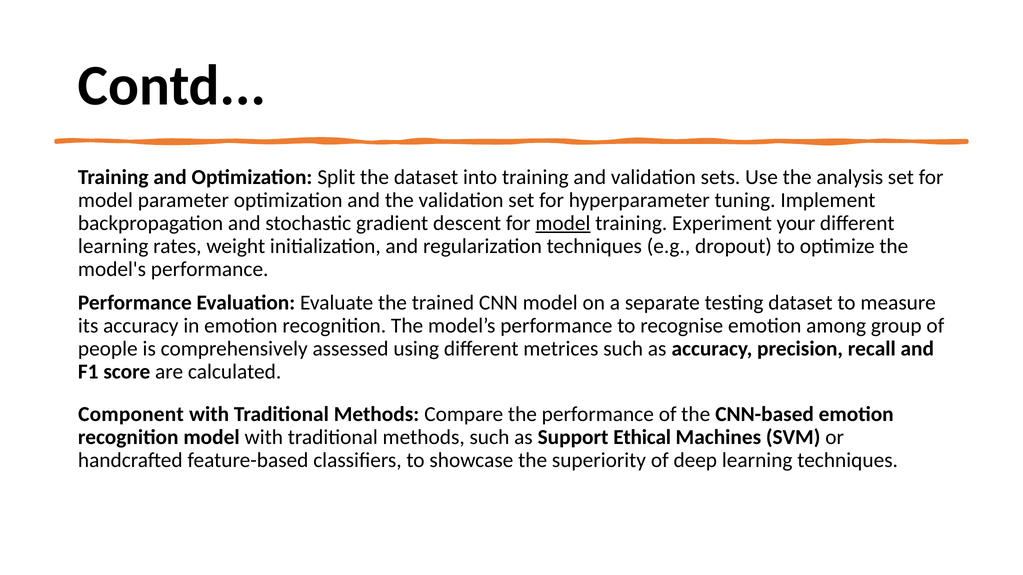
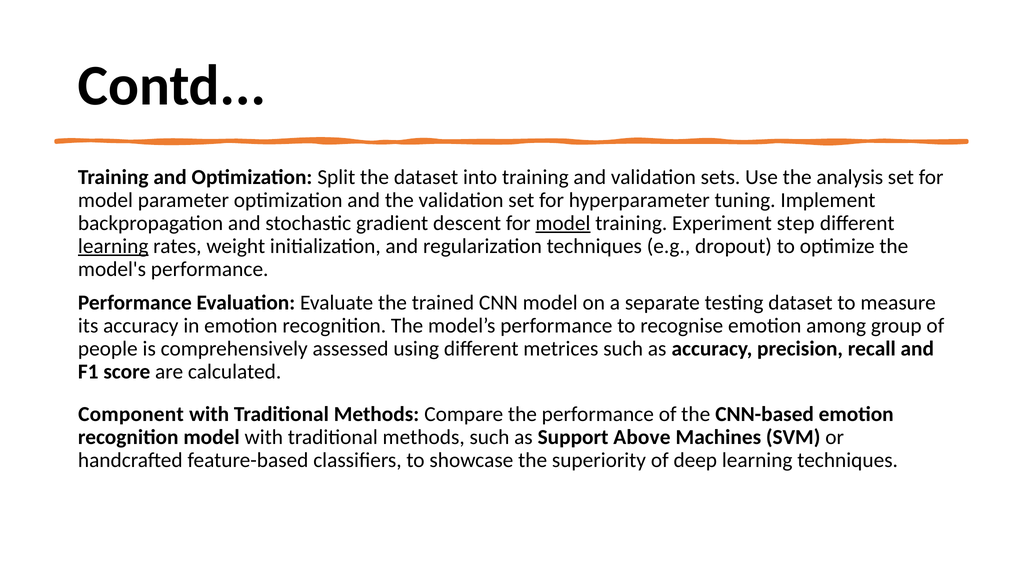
your: your -> step (796, 223)
learning underline: none -> present (113, 246)
Ethical: Ethical -> Above (642, 437)
